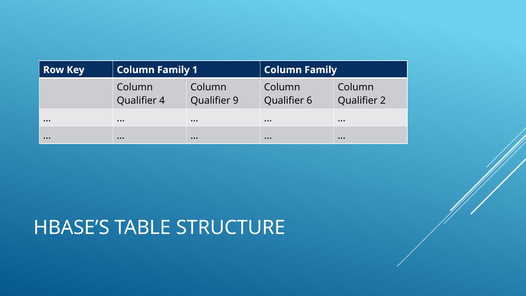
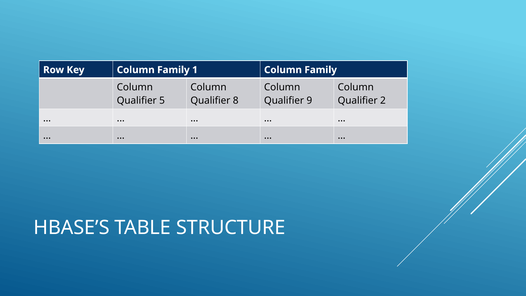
4: 4 -> 5 (162, 101)
9: 9 -> 8 (236, 101)
6: 6 -> 9 (309, 101)
